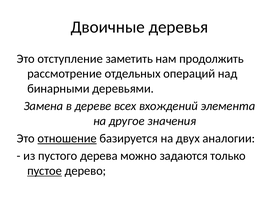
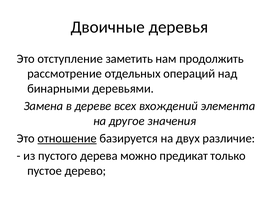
аналогии: аналогии -> различие (229, 138)
задаются: задаются -> предикат (184, 155)
пустое underline: present -> none (45, 170)
